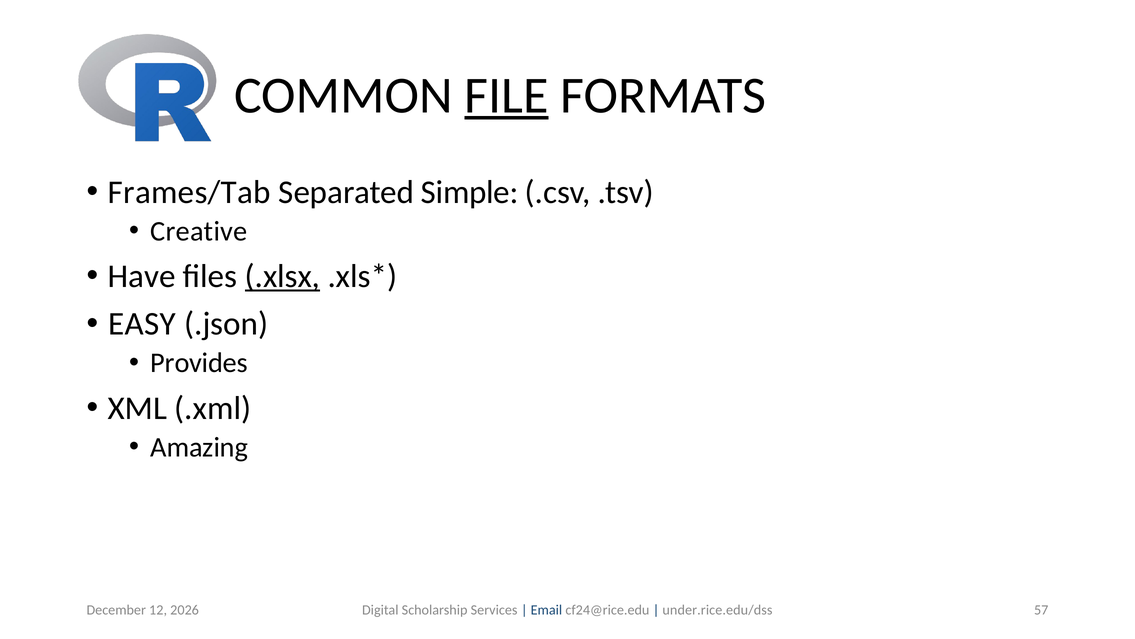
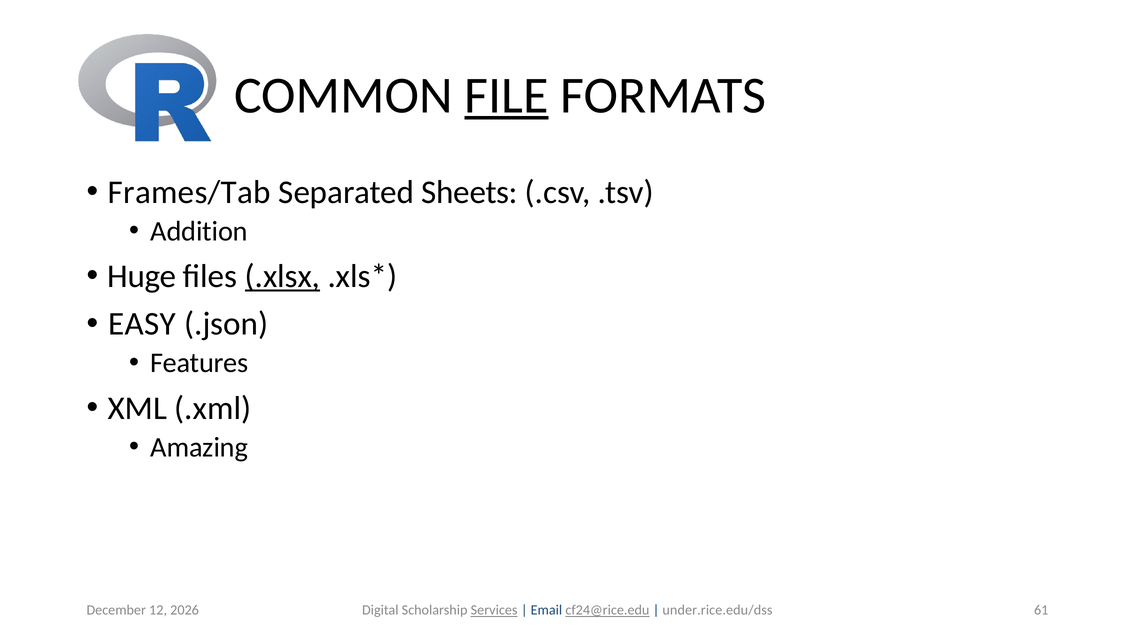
Simple: Simple -> Sheets (470, 192)
Creative: Creative -> Addition (199, 231)
Have: Have -> Huge (142, 276)
Provides: Provides -> Features (199, 363)
57: 57 -> 61 (1041, 610)
Services underline: none -> present (494, 610)
cf24@rice.edu underline: none -> present (607, 610)
